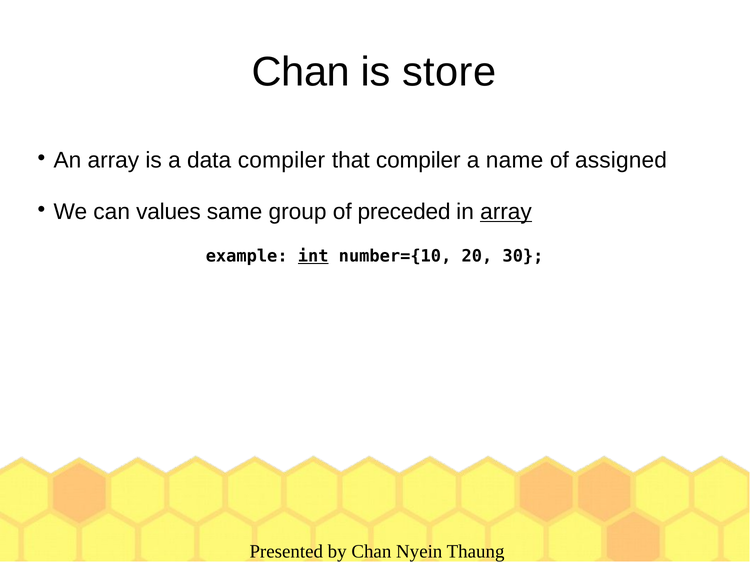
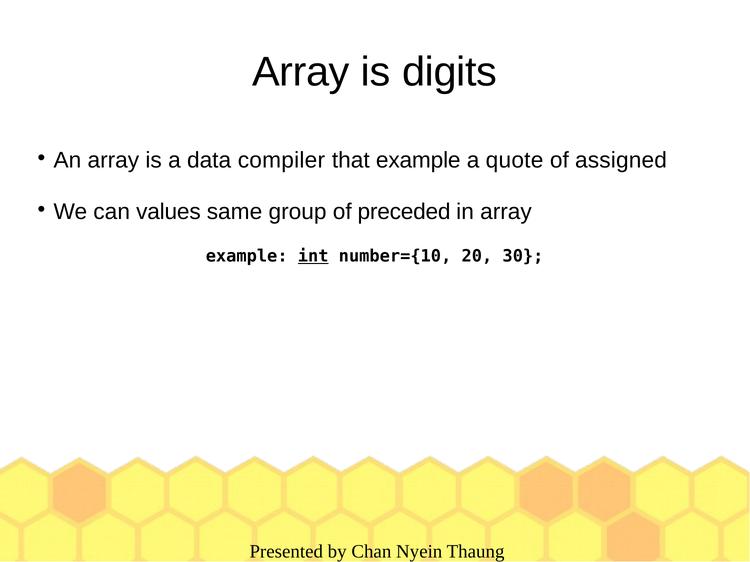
Chan: Chan -> Array (301, 72)
store: store -> digits (450, 72)
that compiler: compiler -> example (418, 160)
name: name -> quote (515, 160)
array underline: present -> none (506, 212)
